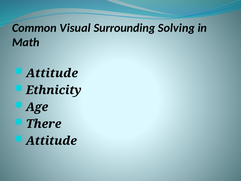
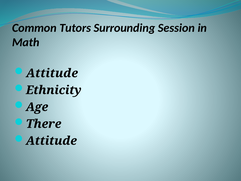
Visual: Visual -> Tutors (75, 28)
Solving: Solving -> Session (176, 28)
